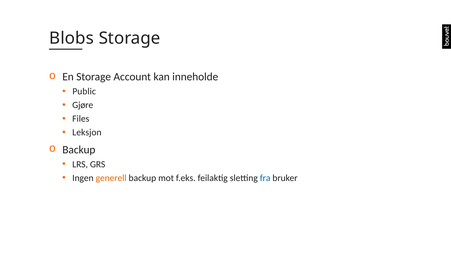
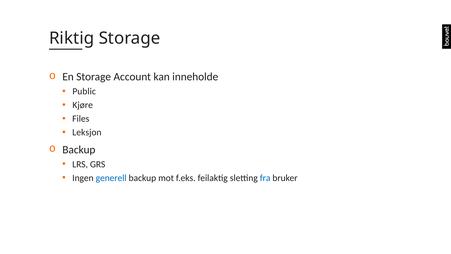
Blobs: Blobs -> Riktig (72, 38)
Gjøre: Gjøre -> Kjøre (83, 105)
generell colour: orange -> blue (111, 178)
